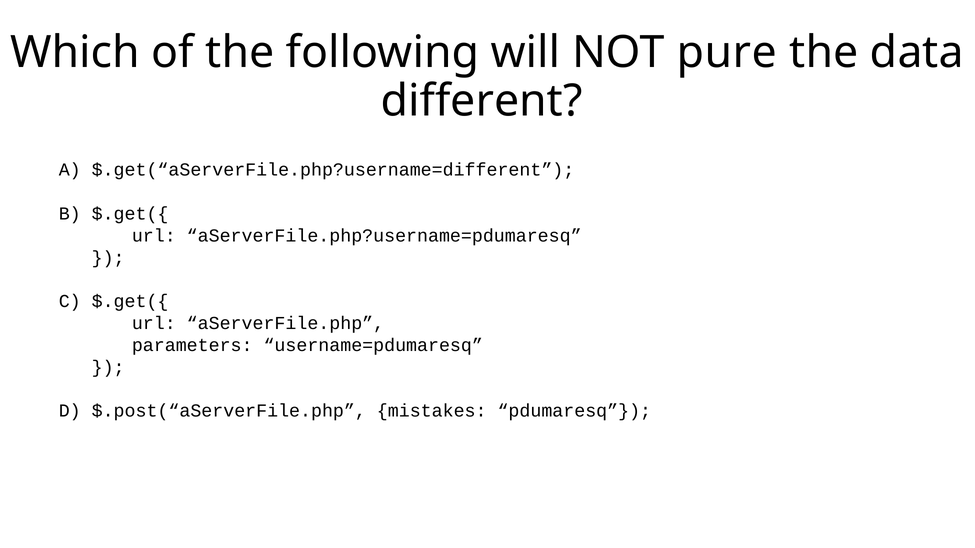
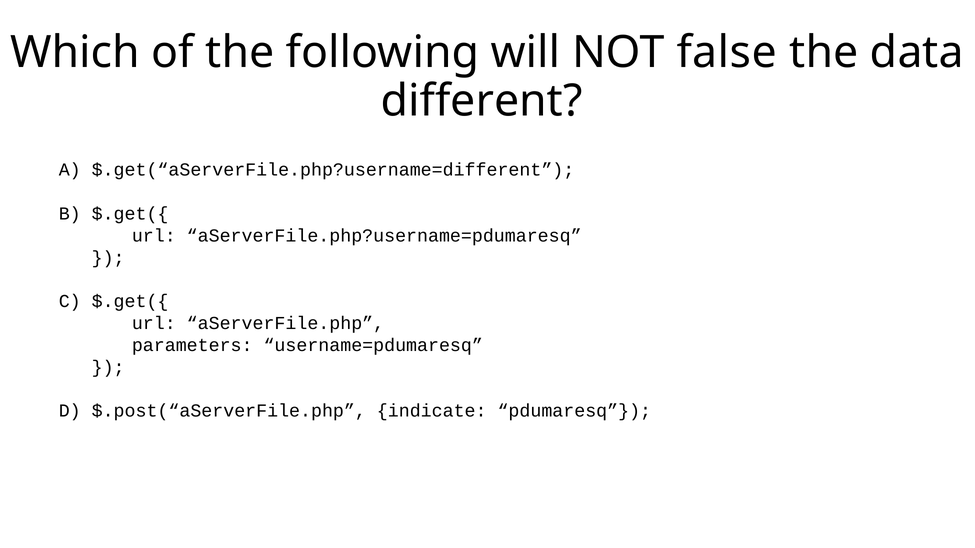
pure: pure -> false (727, 53)
mistakes: mistakes -> indicate (432, 411)
